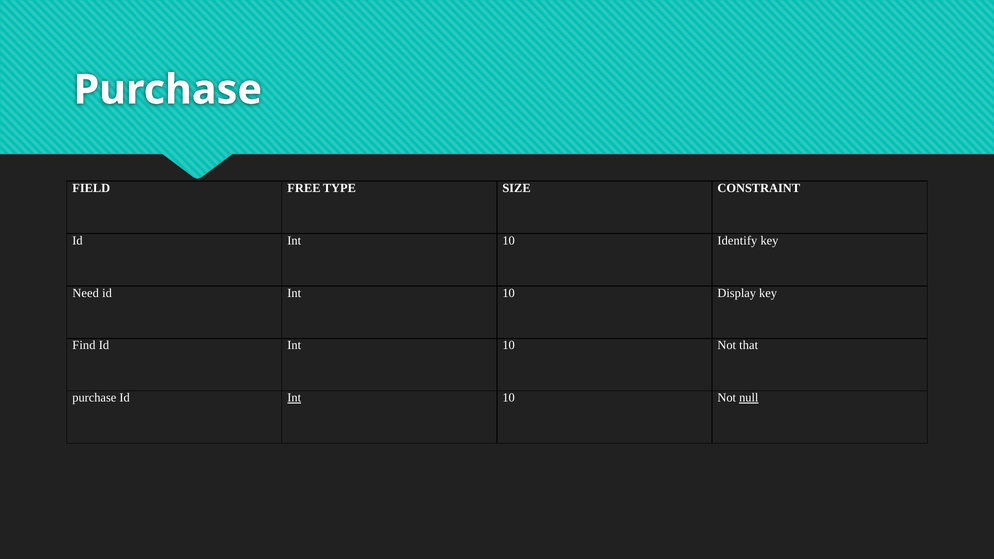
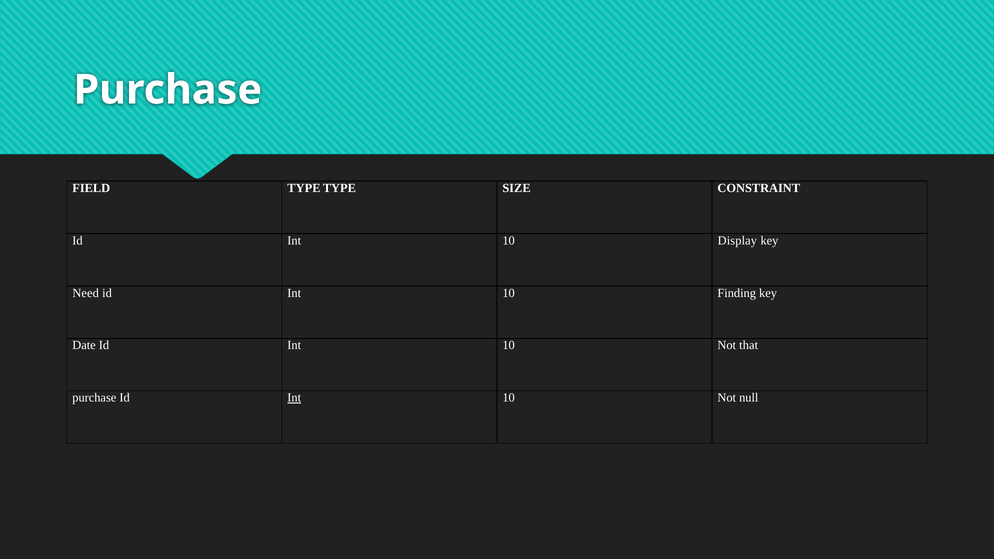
FIELD FREE: FREE -> TYPE (304, 188)
Identify: Identify -> Display (737, 241)
Display: Display -> Finding (737, 293)
Find: Find -> Date (84, 345)
null underline: present -> none (749, 398)
